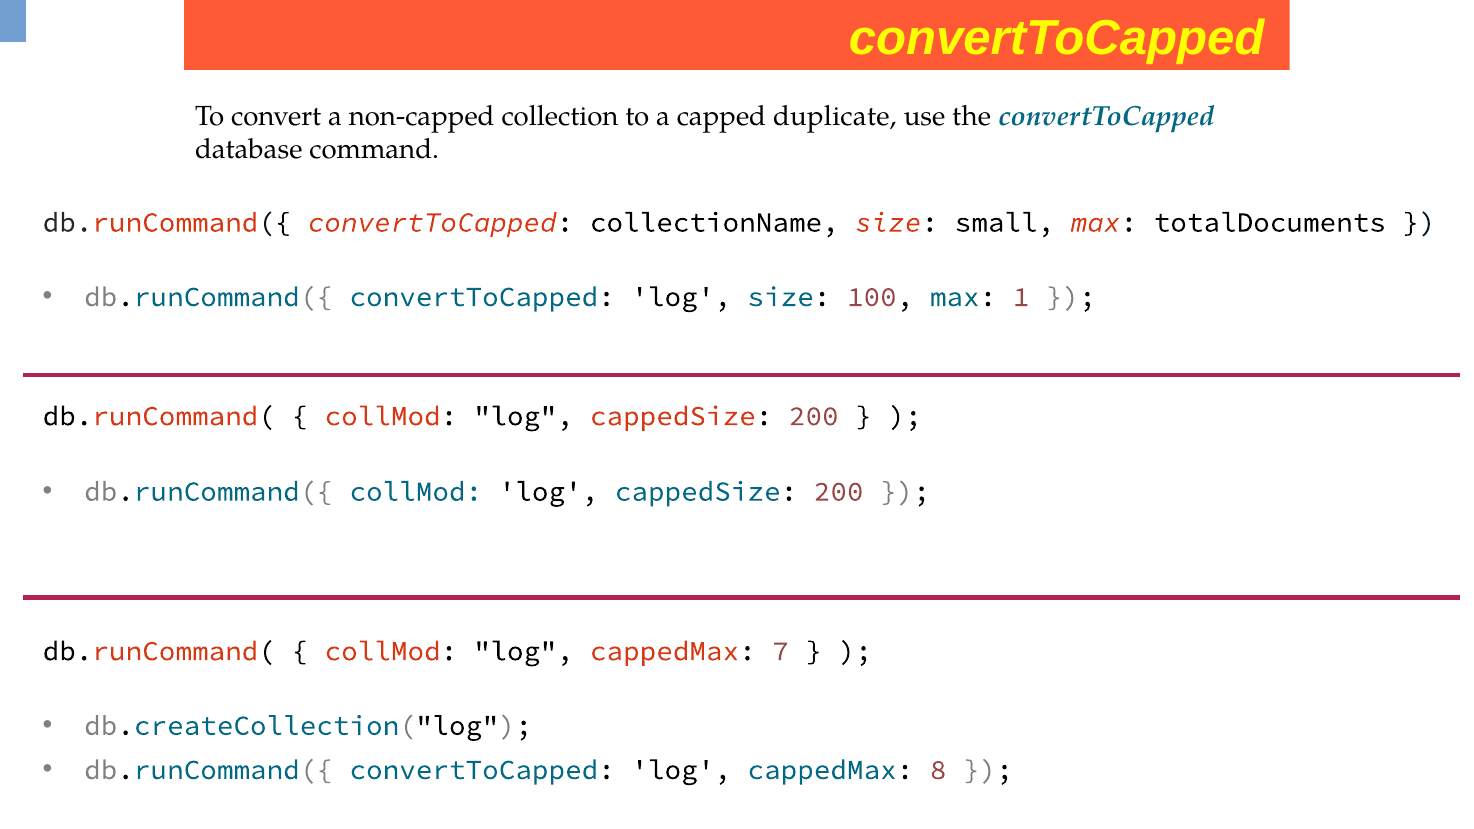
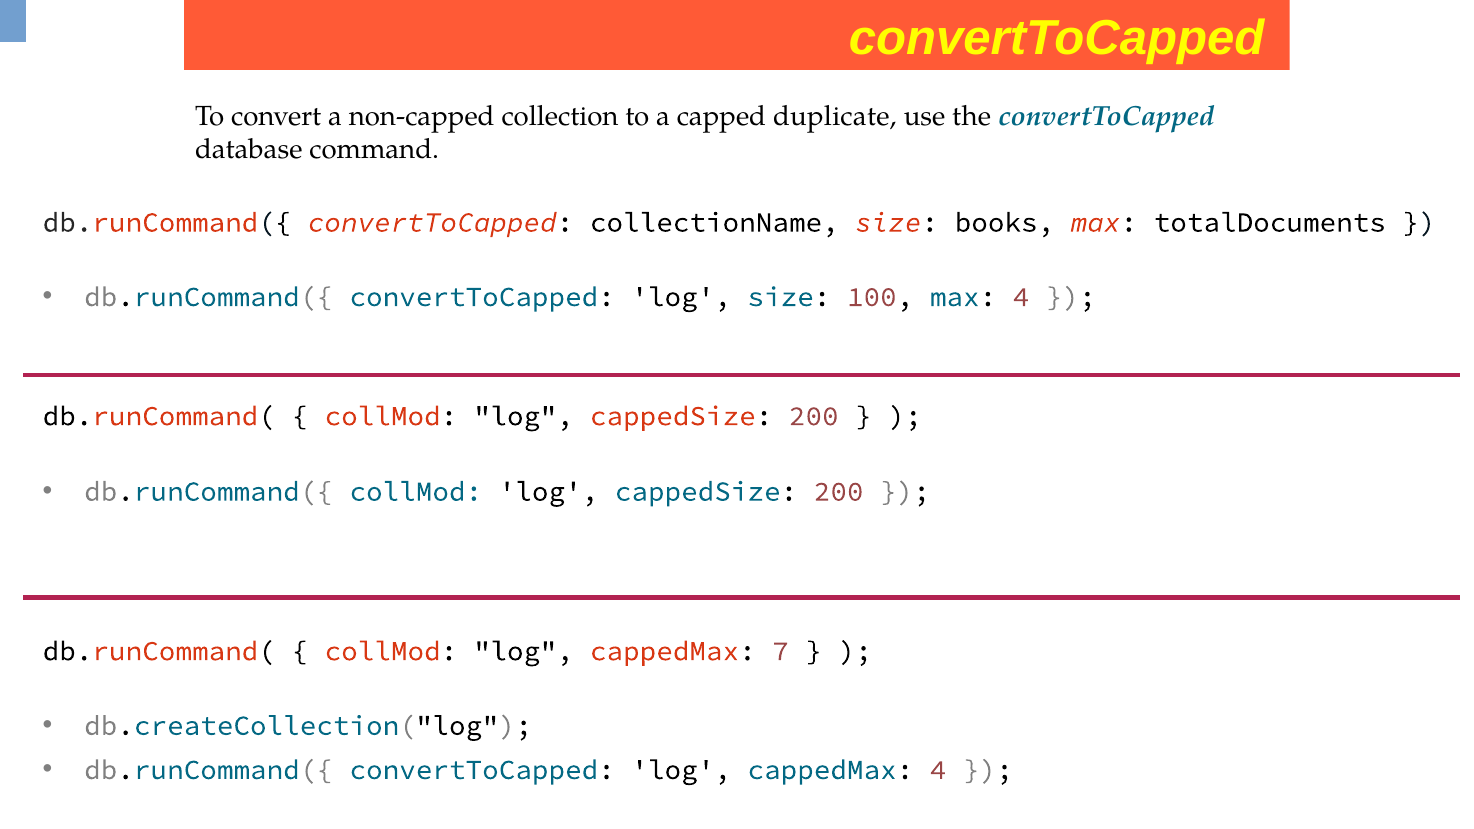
small: small -> books (1004, 222)
max 1: 1 -> 4 (1021, 297)
cappedMax 8: 8 -> 4 (938, 770)
